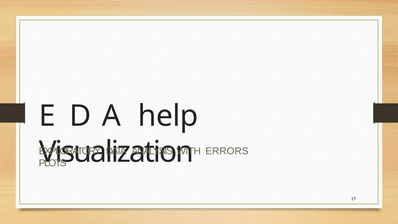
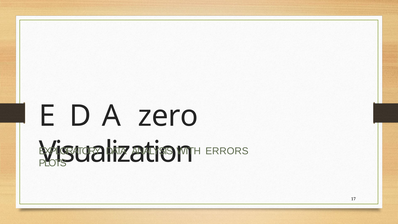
help: help -> zero (168, 116)
